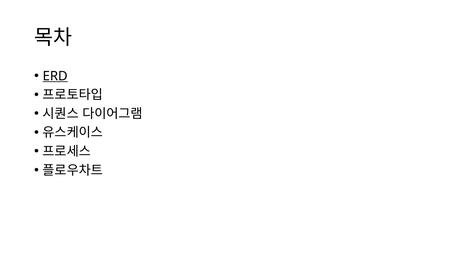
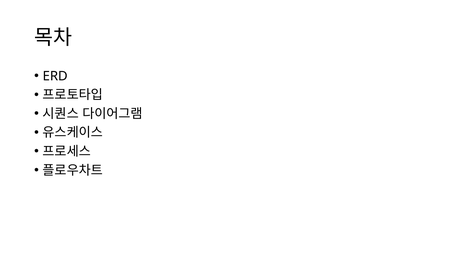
ERD underline: present -> none (55, 76)
